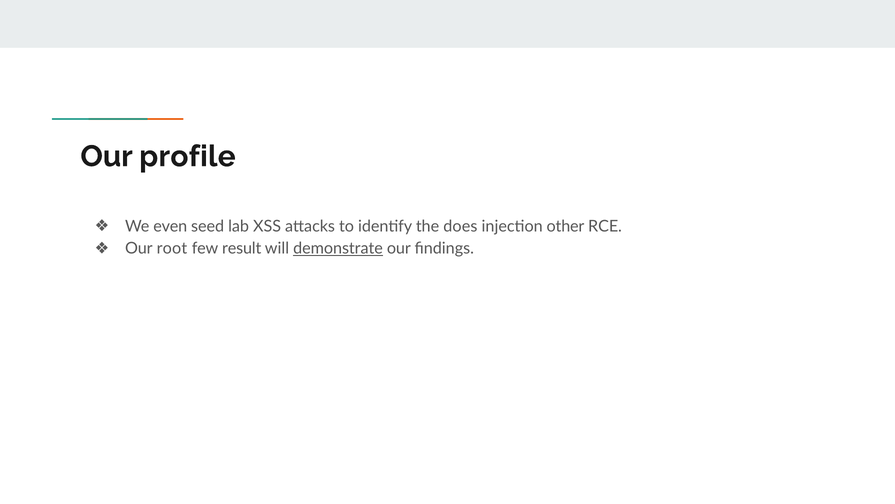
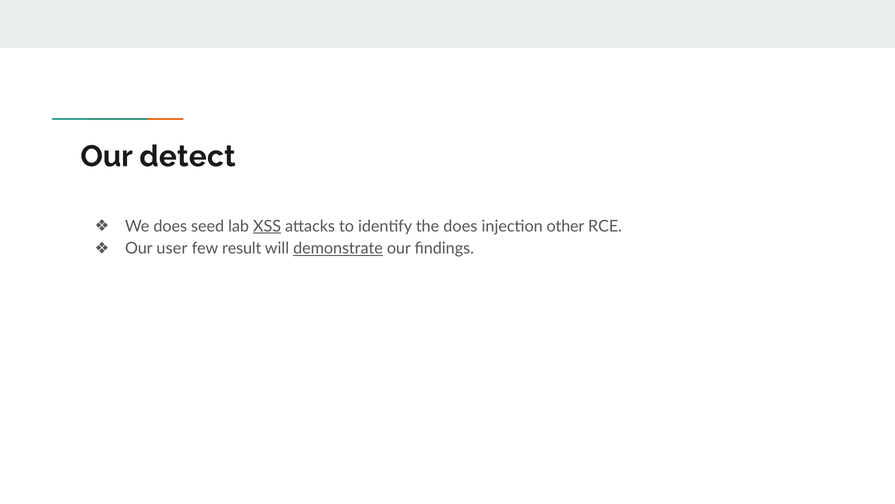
profile: profile -> detect (187, 156)
We even: even -> does (170, 226)
XSS underline: none -> present (267, 226)
root: root -> user (172, 248)
